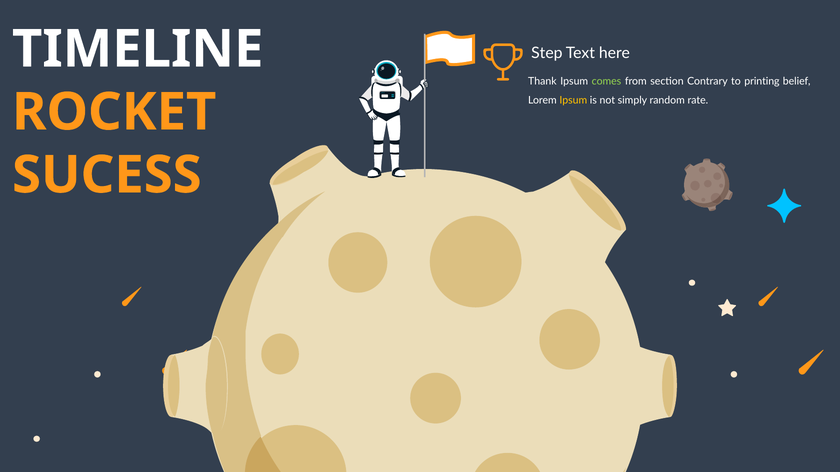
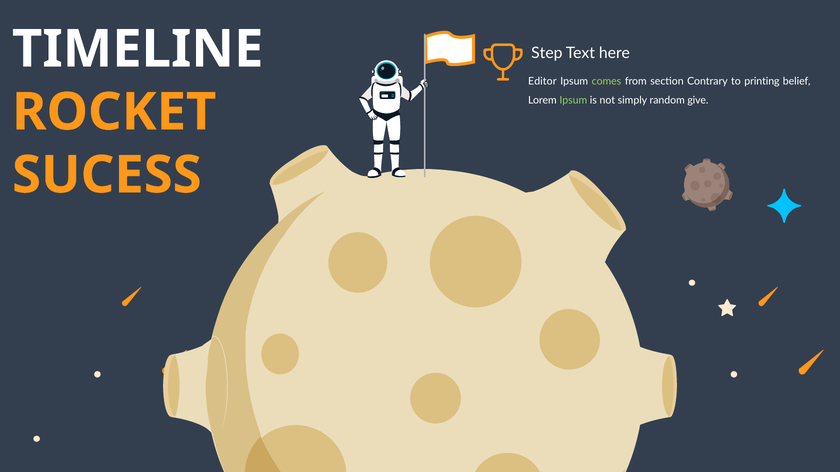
Thank: Thank -> Editor (542, 82)
Ipsum colour: yellow -> light green (573, 100)
rate: rate -> give (698, 100)
